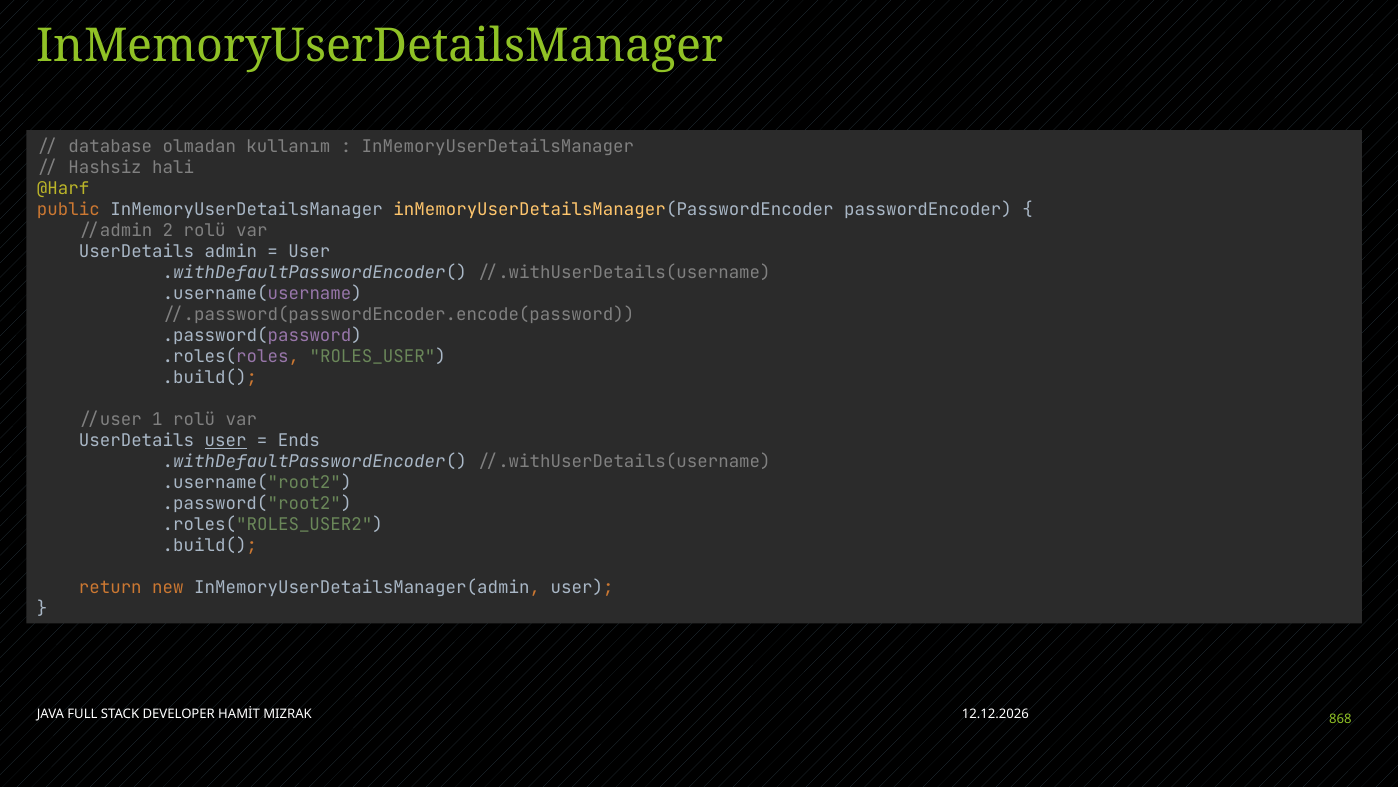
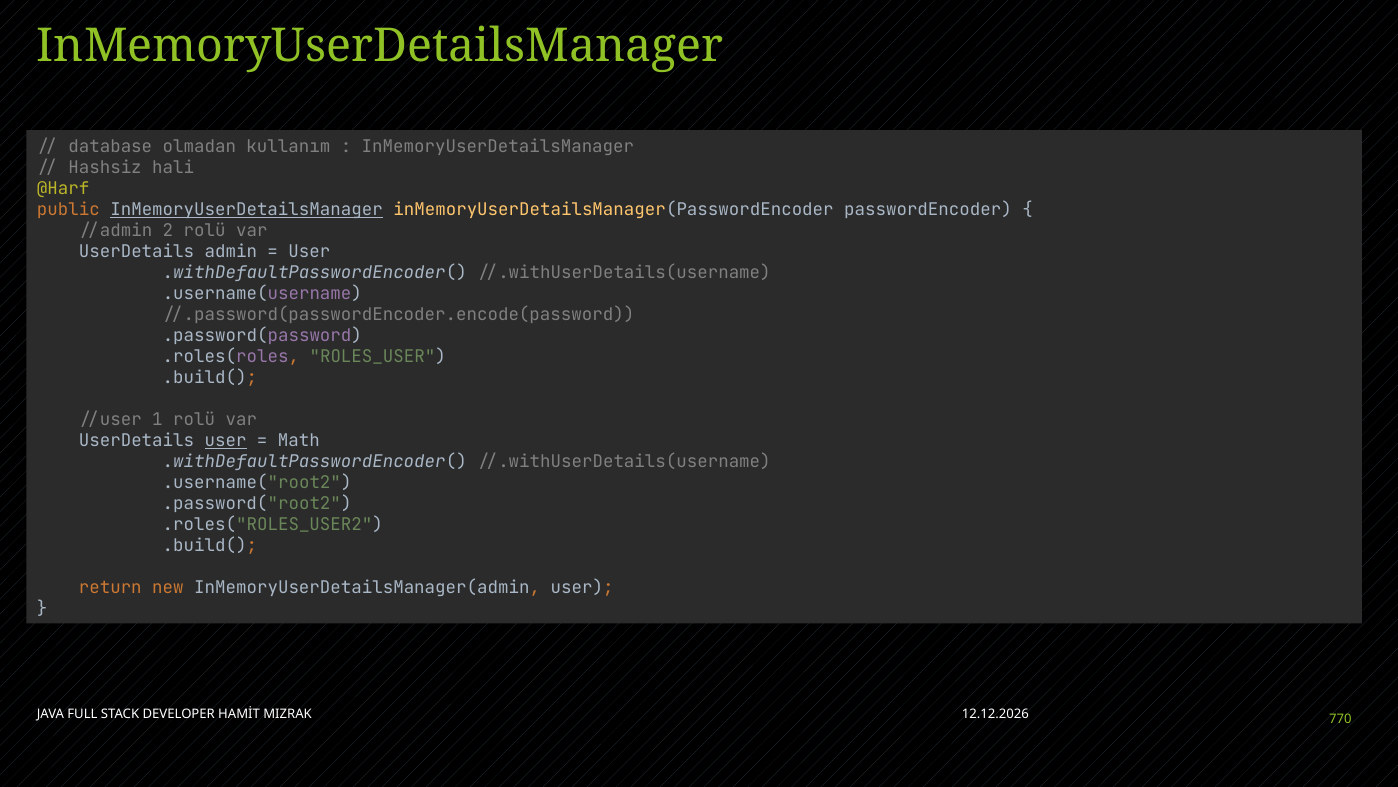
InMemoryUserDetailsManager underline: none -> present (247, 210)
Ends: Ends -> Math (299, 440)
868: 868 -> 770 (1340, 718)
